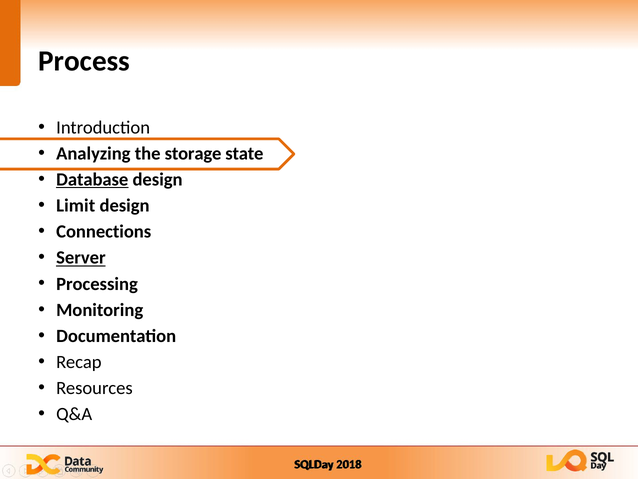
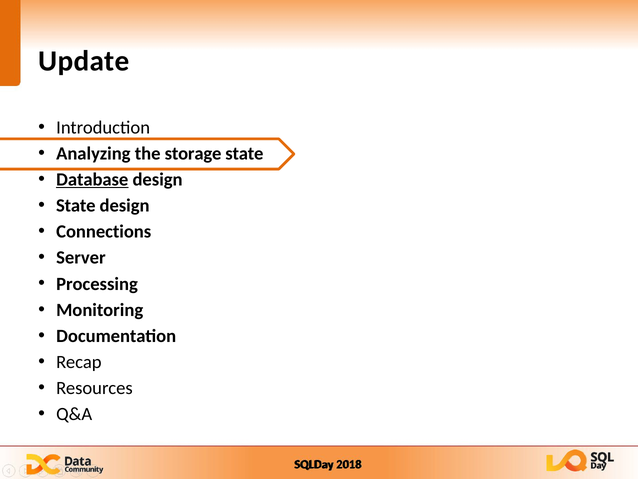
Process: Process -> Update (84, 61)
Limit: Limit -> State (76, 205)
Server underline: present -> none (81, 258)
